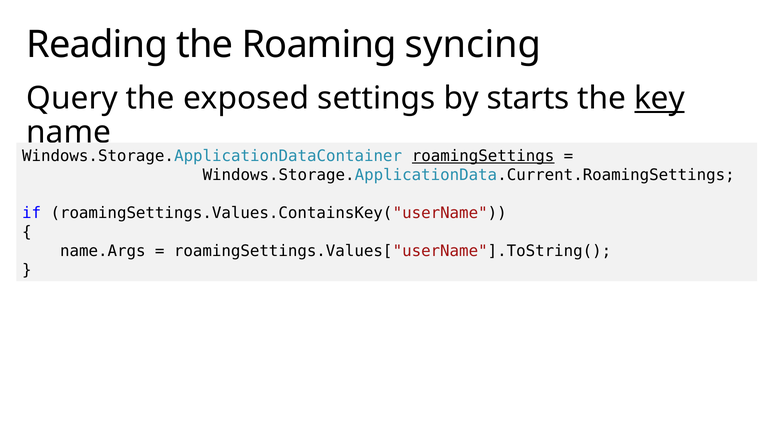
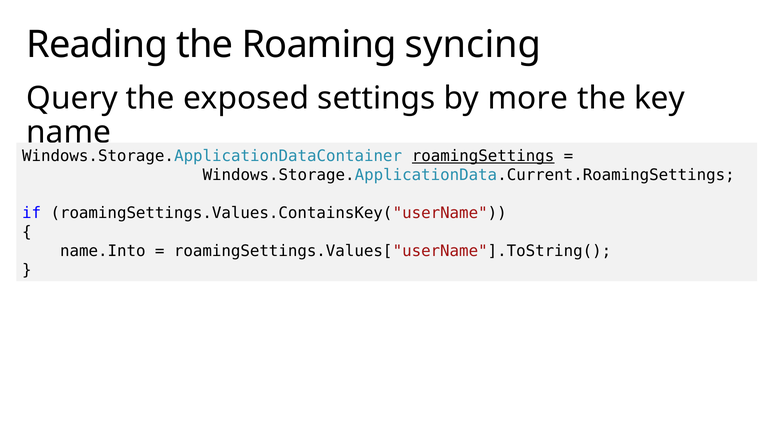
starts: starts -> more (528, 98)
key underline: present -> none (660, 98)
name.Args: name.Args -> name.Into (103, 251)
